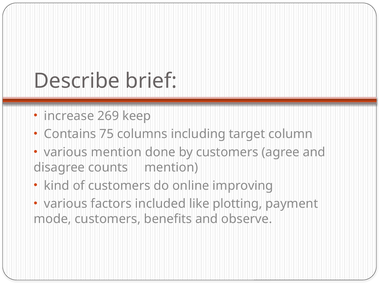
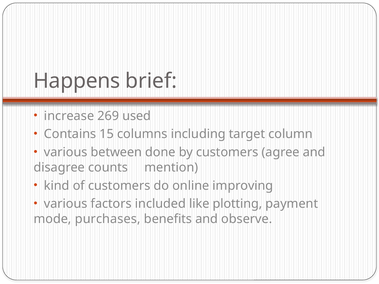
Describe: Describe -> Happens (77, 81)
keep: keep -> used (137, 116)
75: 75 -> 15 (107, 134)
various mention: mention -> between (116, 152)
mode customers: customers -> purchases (108, 219)
